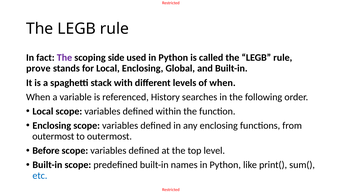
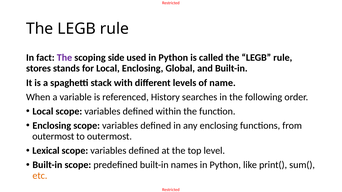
prove: prove -> stores (38, 69)
of when: when -> name (223, 83)
Before: Before -> Lexical (46, 151)
etc colour: blue -> orange (40, 176)
